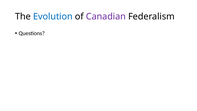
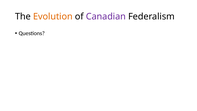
Evolution colour: blue -> orange (53, 17)
